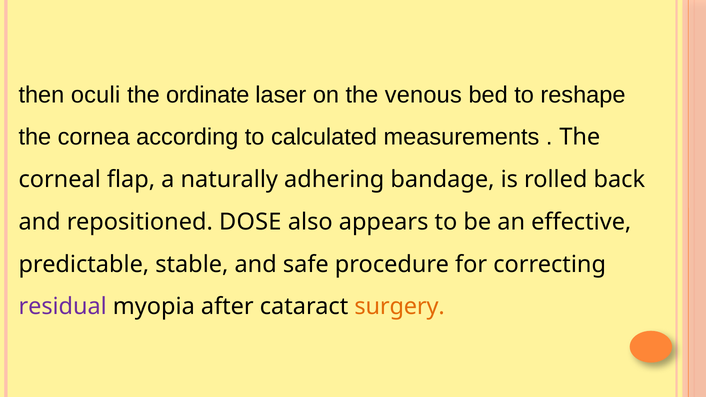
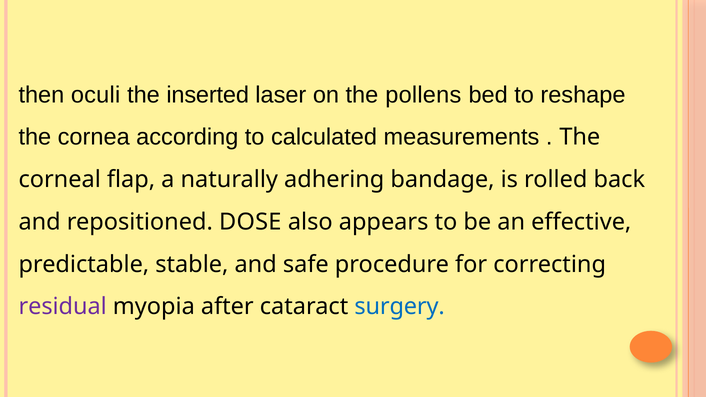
ordinate: ordinate -> inserted (208, 95)
venous: venous -> pollens (423, 95)
surgery colour: orange -> blue (400, 307)
